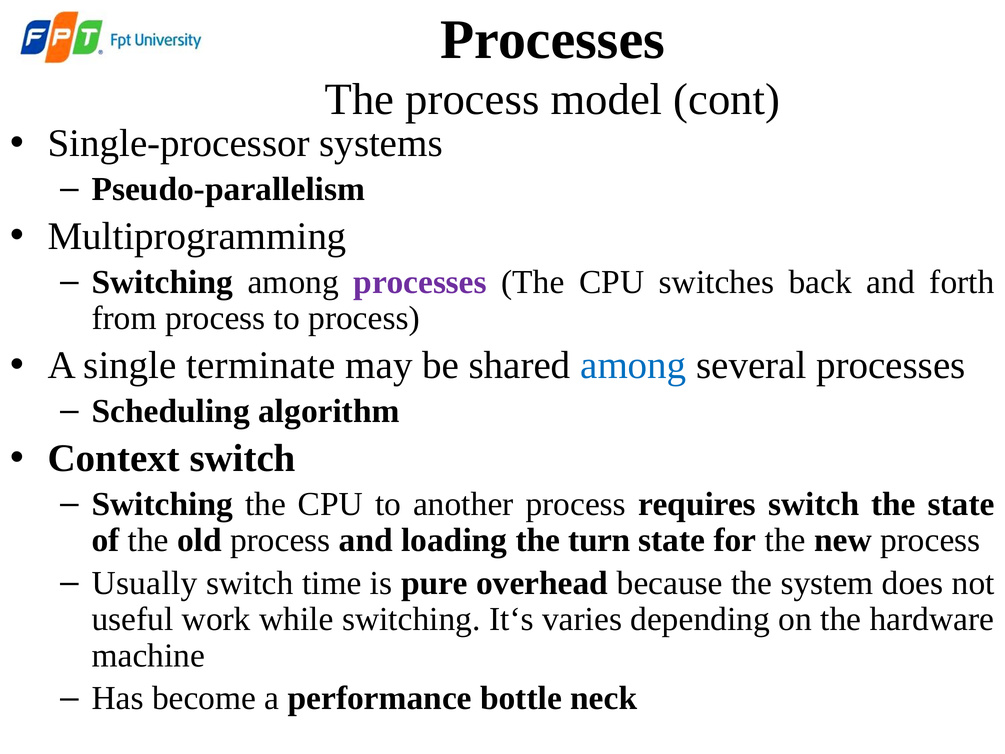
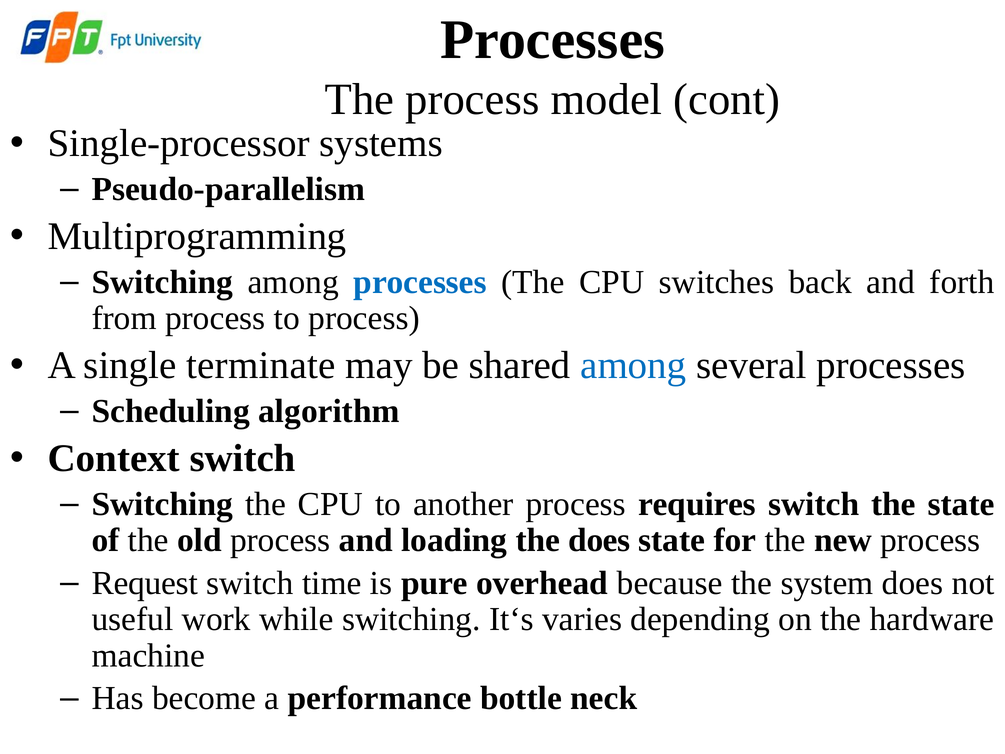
processes colour: purple -> blue (420, 282)
the turn: turn -> does (599, 540)
Usually: Usually -> Request (145, 583)
